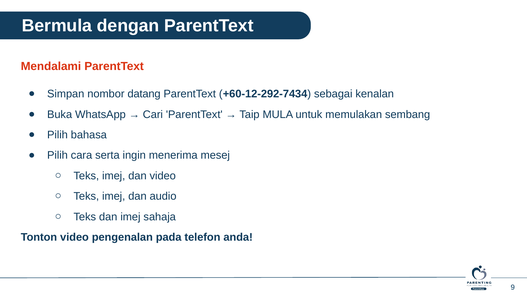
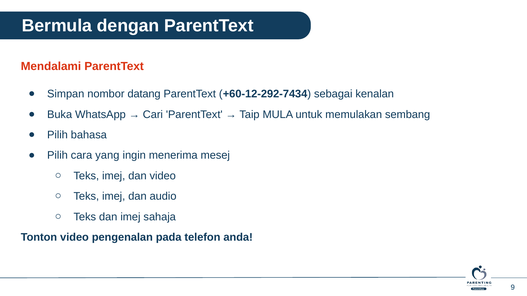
serta: serta -> yang (107, 156)
